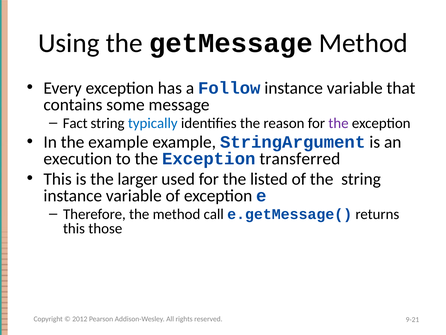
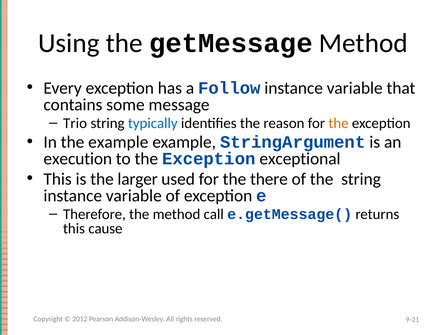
Fact: Fact -> Trio (75, 123)
the colour: purple -> orange (338, 123)
transferred: transferred -> exceptional (300, 159)
listed: listed -> there (269, 179)
those: those -> cause (105, 228)
